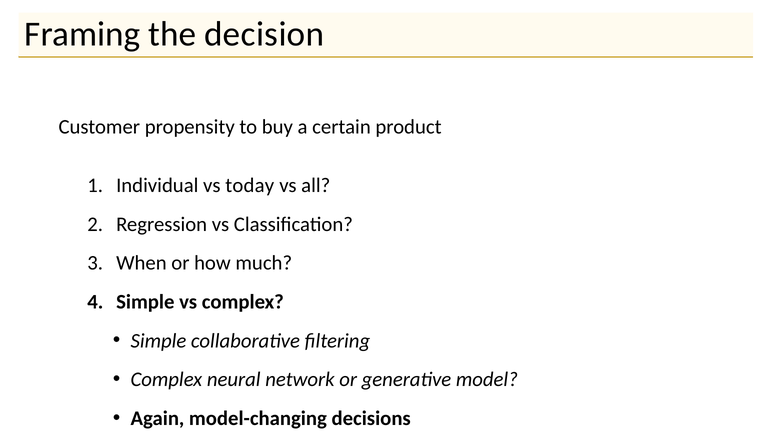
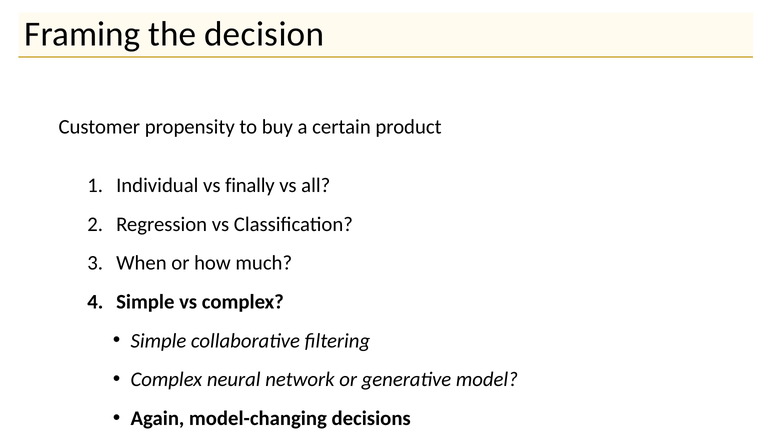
today: today -> finally (250, 185)
